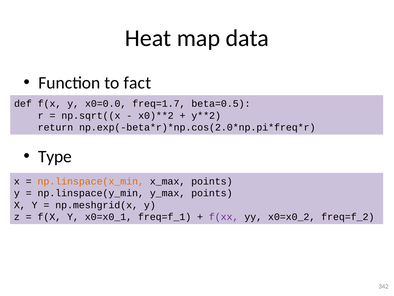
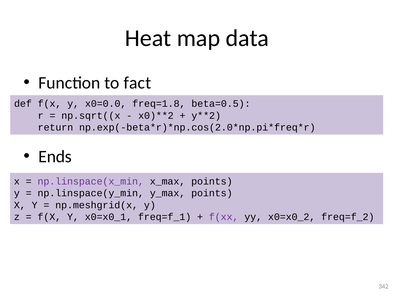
freq=1.7: freq=1.7 -> freq=1.8 (159, 104)
Type: Type -> Ends (55, 156)
np.linspace(x_min colour: orange -> purple (91, 181)
